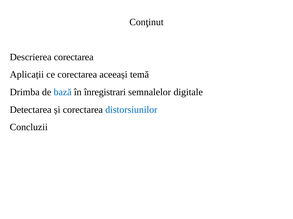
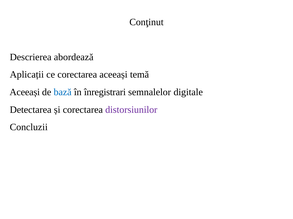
Descrierea corectarea: corectarea -> abordează (74, 57)
Drimba: Drimba -> Aceeași (25, 92)
distorsiunilor colour: blue -> purple (131, 110)
